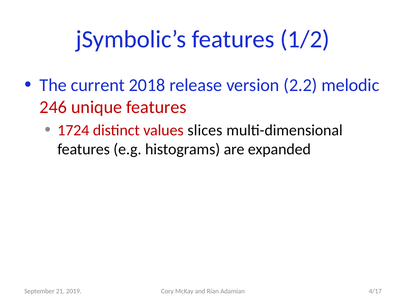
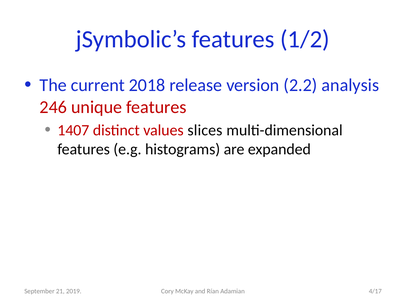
melodic: melodic -> analysis (350, 85)
1724: 1724 -> 1407 (73, 130)
